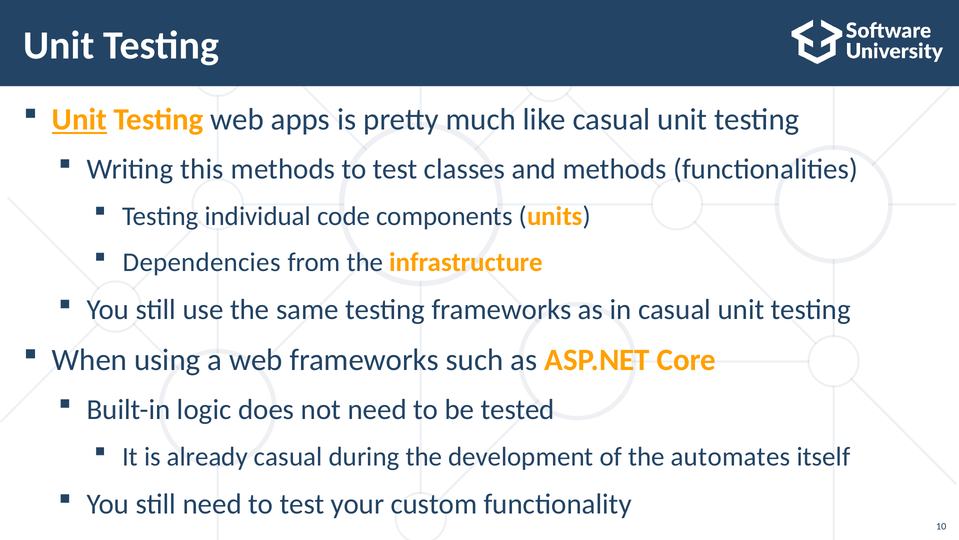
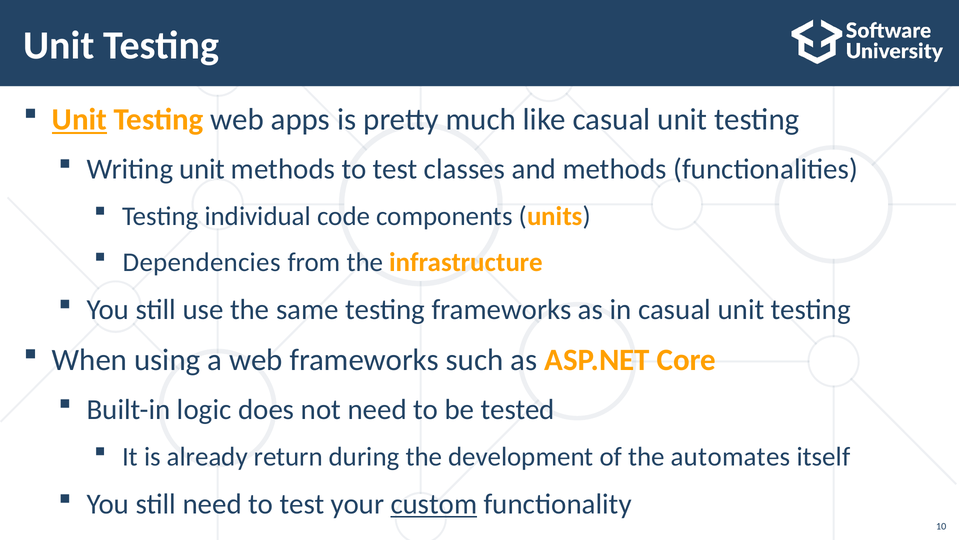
Writing this: this -> unit (202, 169)
already casual: casual -> return (288, 456)
custom underline: none -> present (434, 504)
